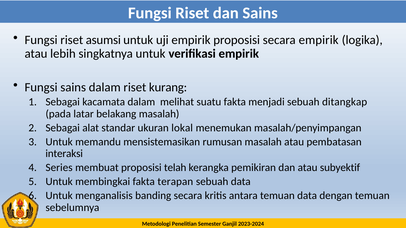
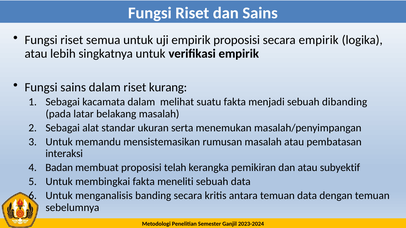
asumsi: asumsi -> semua (103, 40)
ditangkap: ditangkap -> dibanding (345, 102)
lokal: lokal -> serta (182, 128)
Series: Series -> Badan (59, 168)
terapan: terapan -> meneliti (175, 182)
